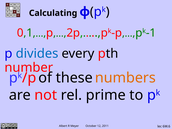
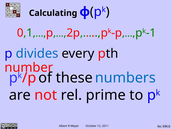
numbers colour: orange -> blue (125, 78)
